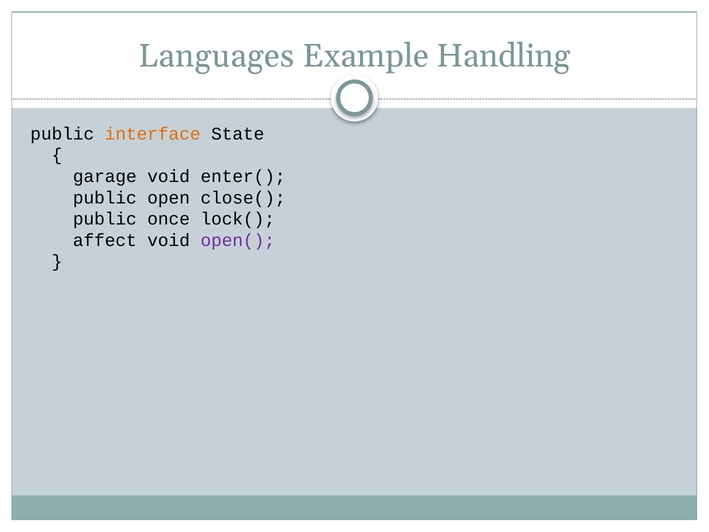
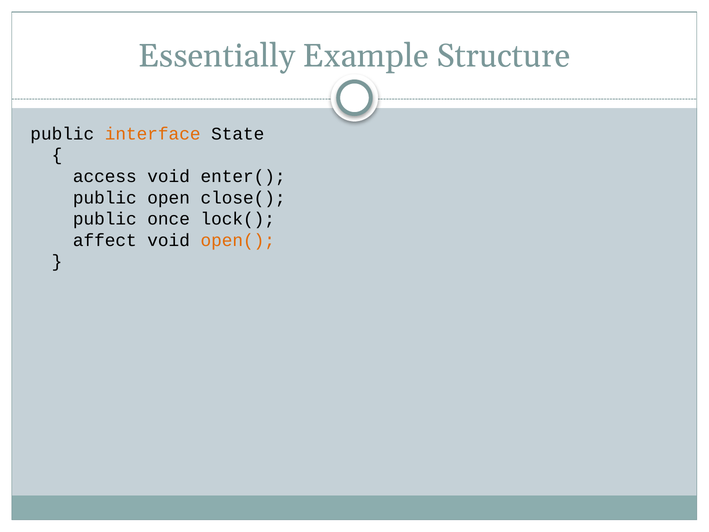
Languages: Languages -> Essentially (217, 56)
Handling: Handling -> Structure (504, 56)
garage: garage -> access (105, 176)
open( colour: purple -> orange (238, 240)
